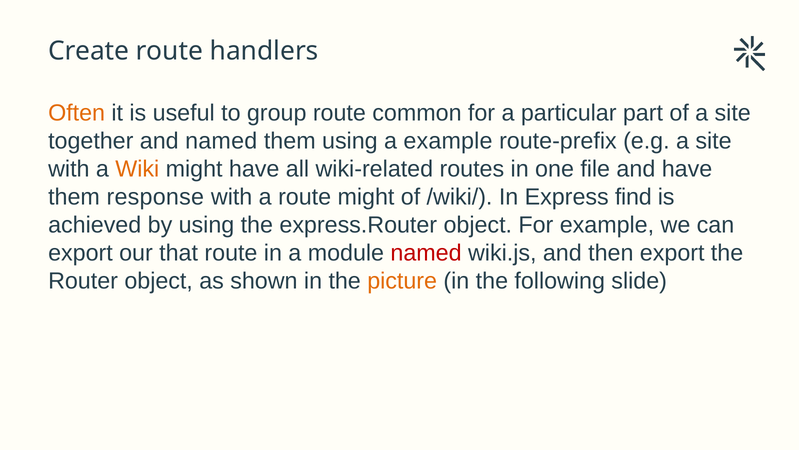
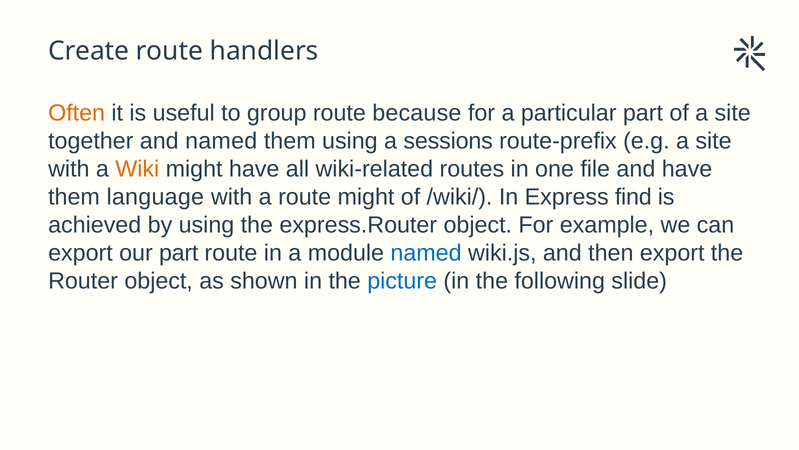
common: common -> because (417, 113)
a example: example -> sessions (448, 141)
response: response -> language (155, 197)
our that: that -> part (179, 253)
named colour: red -> blue (426, 253)
picture colour: orange -> blue (402, 281)
